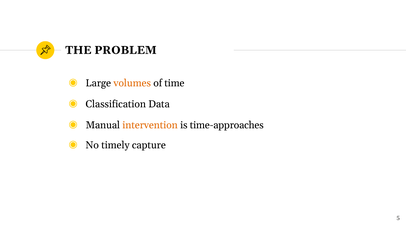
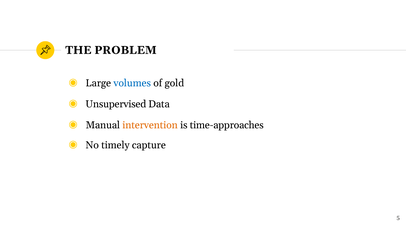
volumes colour: orange -> blue (132, 83)
time: time -> gold (174, 83)
Classification: Classification -> Unsupervised (116, 104)
